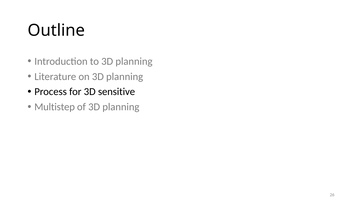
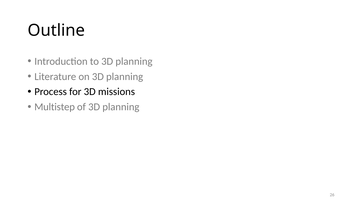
sensitive: sensitive -> missions (116, 92)
